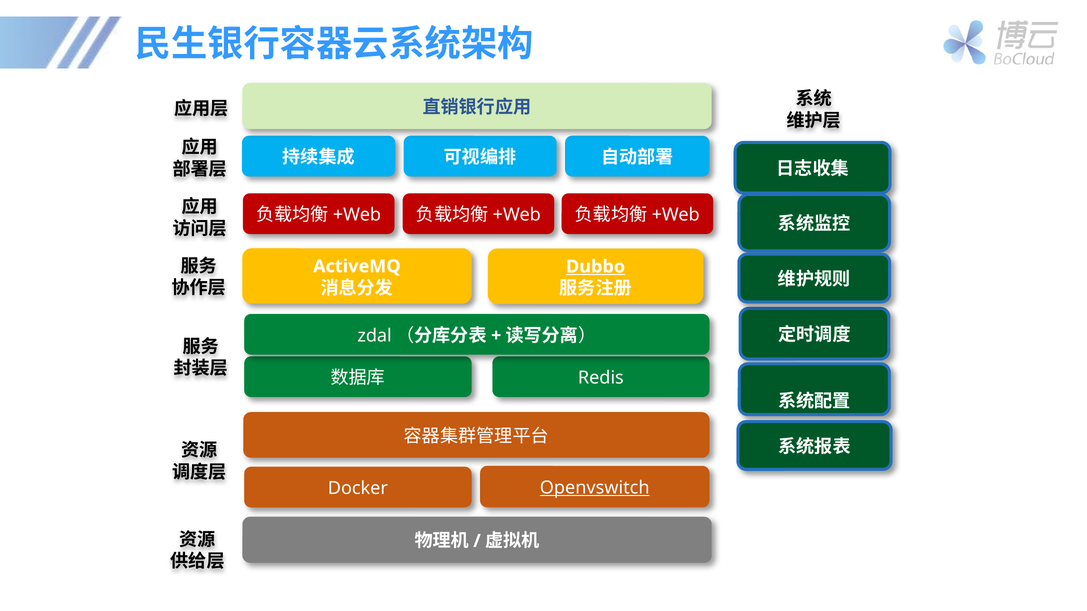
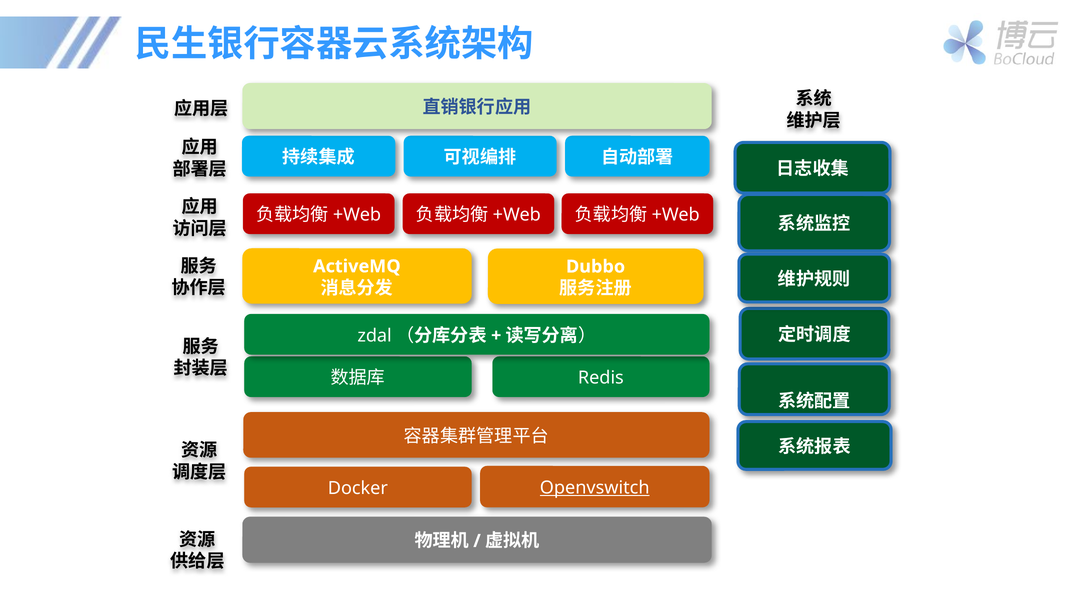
Dubbo underline: present -> none (596, 267)
